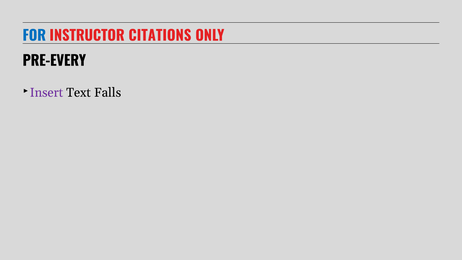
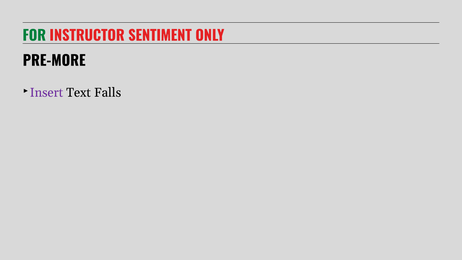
FOR colour: blue -> green (34, 36)
CITATIONS: CITATIONS -> SENTIMENT (160, 36)
PRE-EVERY: PRE-EVERY -> PRE-MORE (54, 61)
